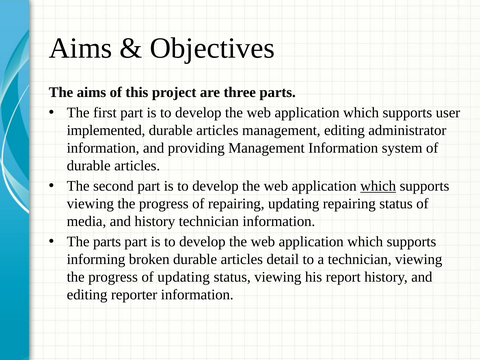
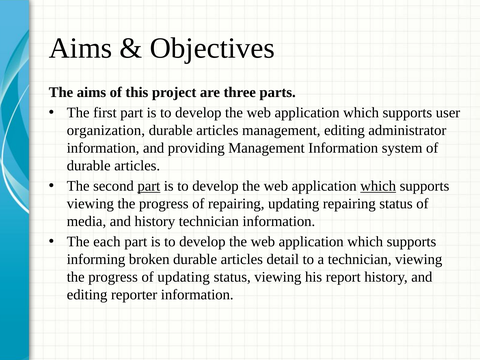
implemented: implemented -> organization (106, 130)
part underline: none -> present (149, 186)
The parts: parts -> each (107, 242)
